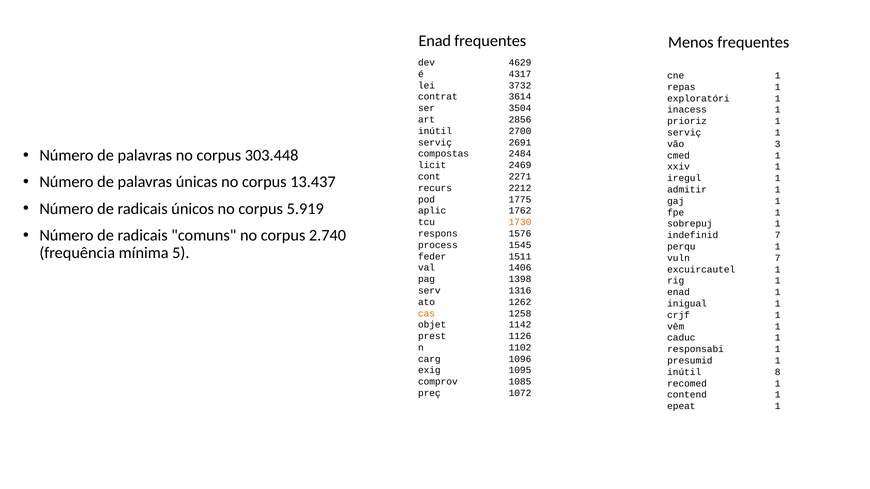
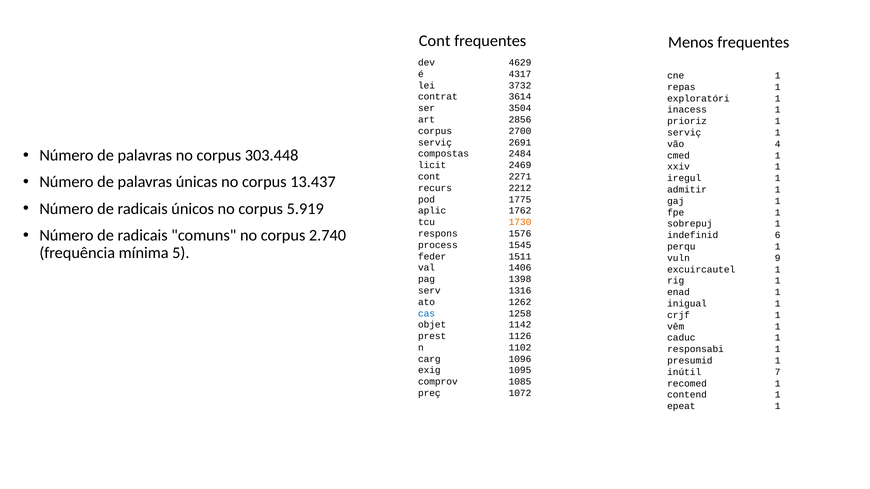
Enad: Enad -> Cont (435, 41)
inútil: inútil -> corpus (435, 131)
3: 3 -> 4 (778, 144)
indefinid 7: 7 -> 6 (778, 235)
vuln 7: 7 -> 9 (778, 258)
cas colour: orange -> blue (427, 314)
8: 8 -> 7 (778, 372)
